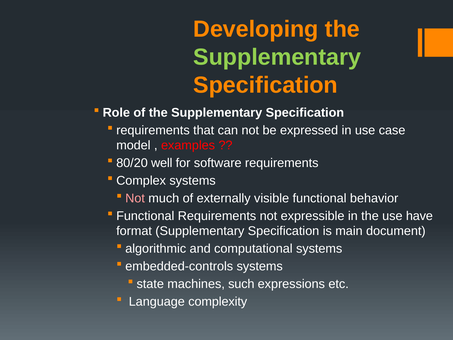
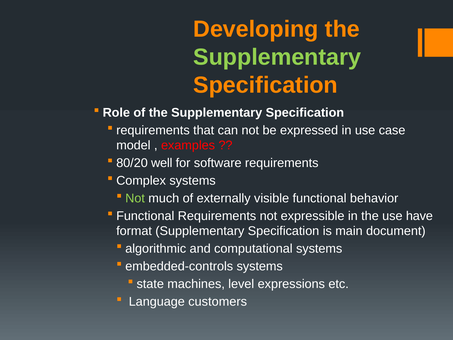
Not colour: pink -> light green (135, 198)
such: such -> level (241, 284)
complexity: complexity -> customers (218, 301)
